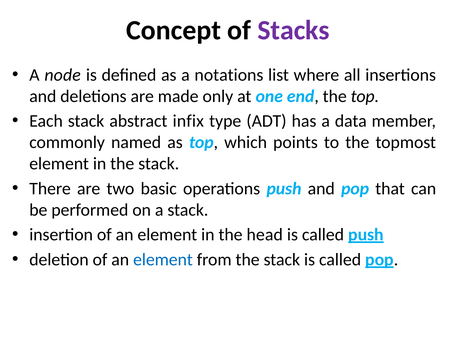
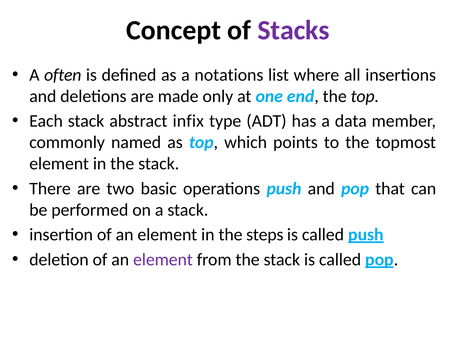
node: node -> often (63, 75)
head: head -> steps (265, 235)
element colour: blue -> purple (163, 260)
